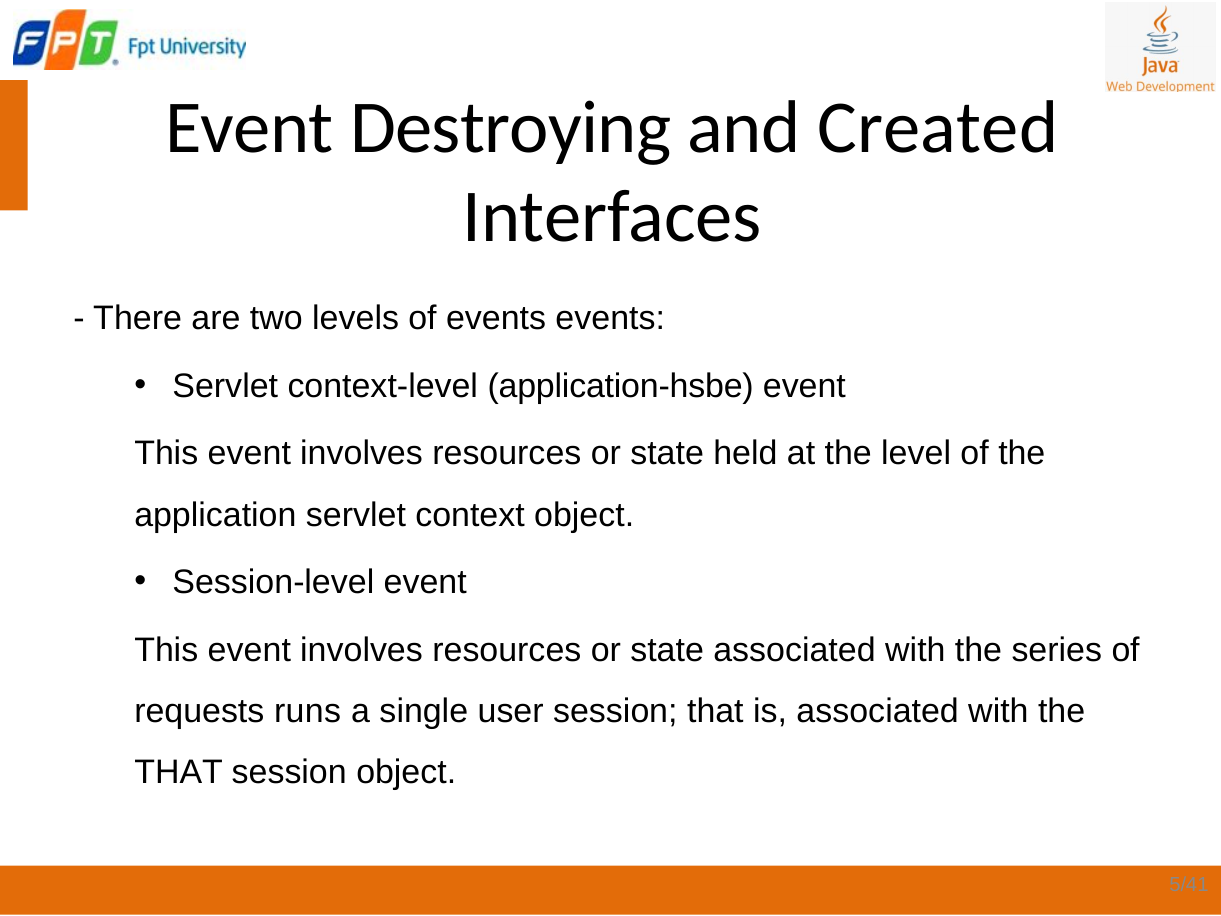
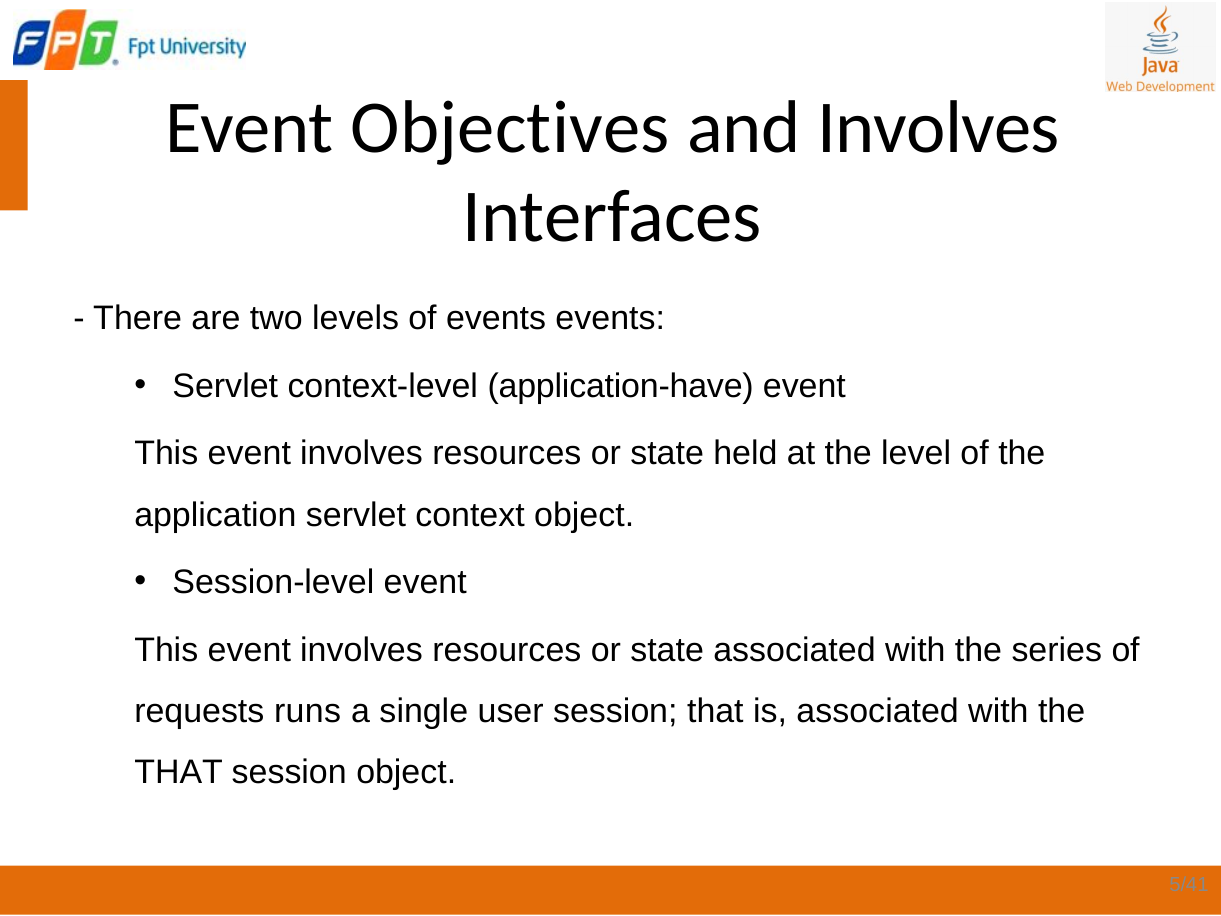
Destroying: Destroying -> Objectives (510, 127)
and Created: Created -> Involves (938, 127)
application-hsbe: application-hsbe -> application-have (621, 386)
